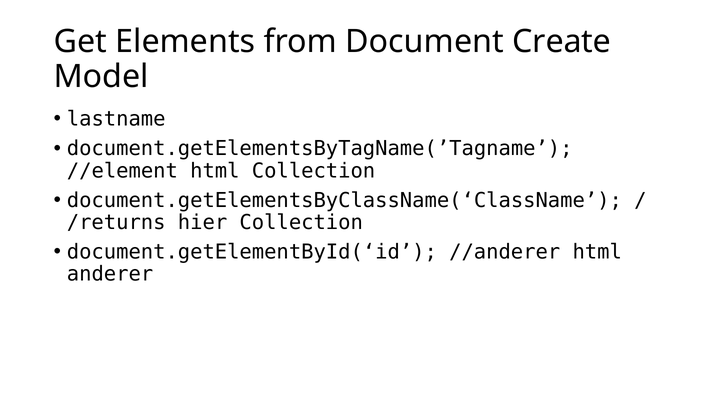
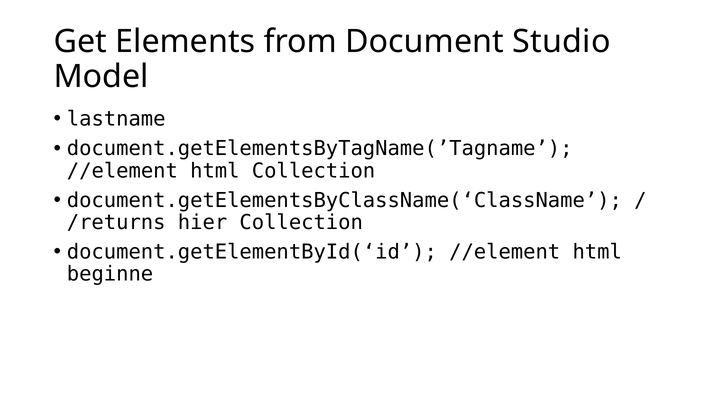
Create: Create -> Studio (561, 42)
document.getElementById(‘id //anderer: //anderer -> //element (505, 252)
anderer: anderer -> beginne (110, 274)
